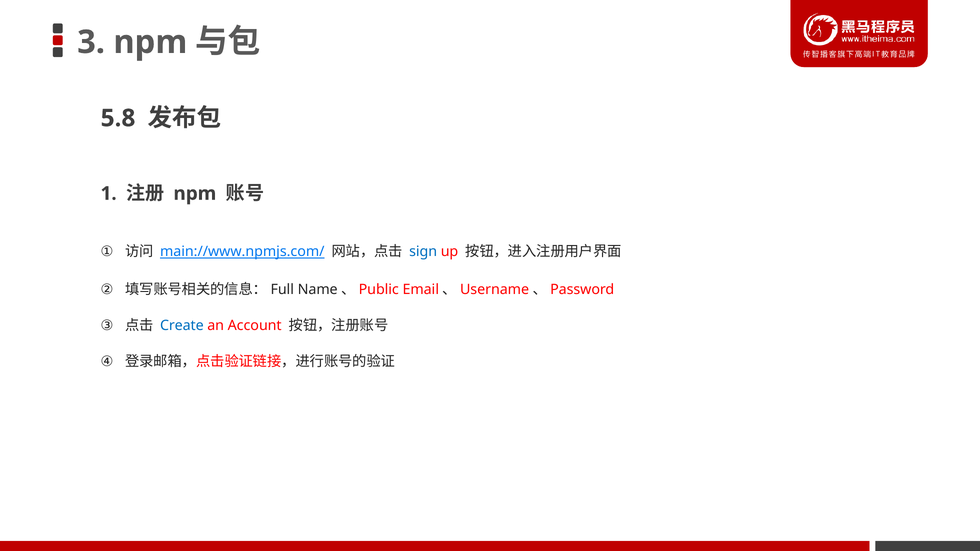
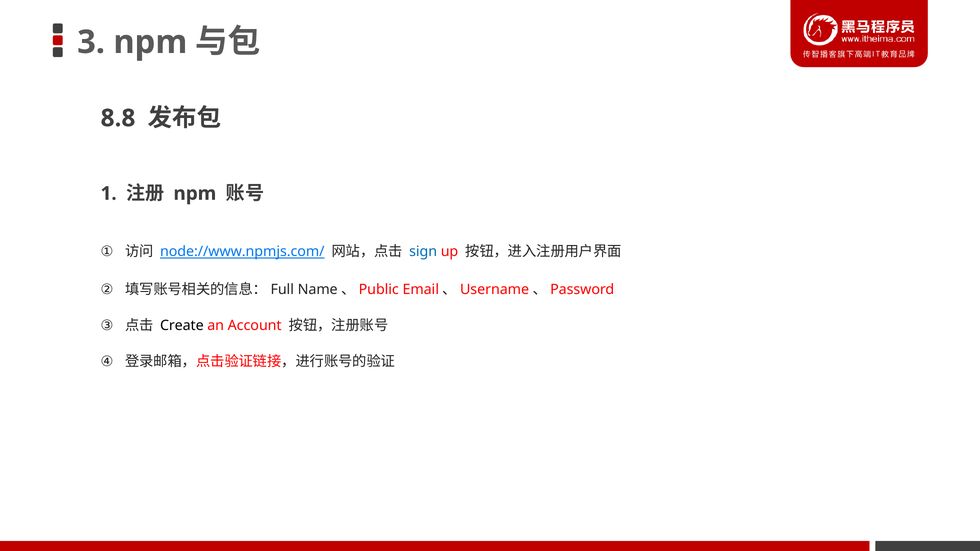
5.8: 5.8 -> 8.8 (118, 118)
main://www.npmjs.com/: main://www.npmjs.com/ -> node://www.npmjs.com/ (242, 252)
Create colour: blue -> black (182, 326)
